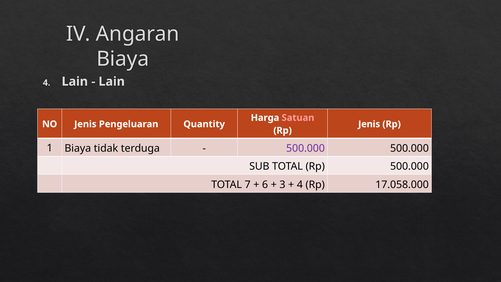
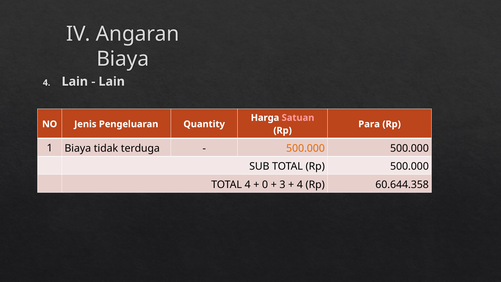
Jenis: Jenis -> Para (369, 124)
500.000 colour: purple -> orange (305, 148)
TOTAL 7: 7 -> 4 (248, 184)
6: 6 -> 0 (265, 184)
17.058.000: 17.058.000 -> 60.644.358 (402, 184)
